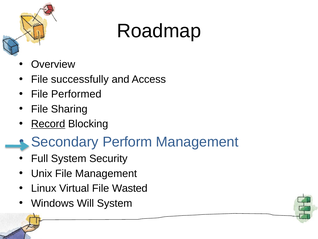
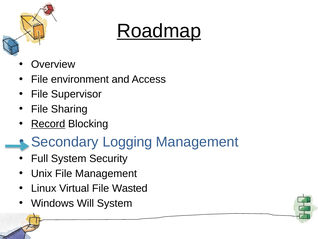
Roadmap underline: none -> present (159, 31)
successfully: successfully -> environment (80, 79)
Performed: Performed -> Supervisor (76, 94)
Perform: Perform -> Logging (127, 142)
